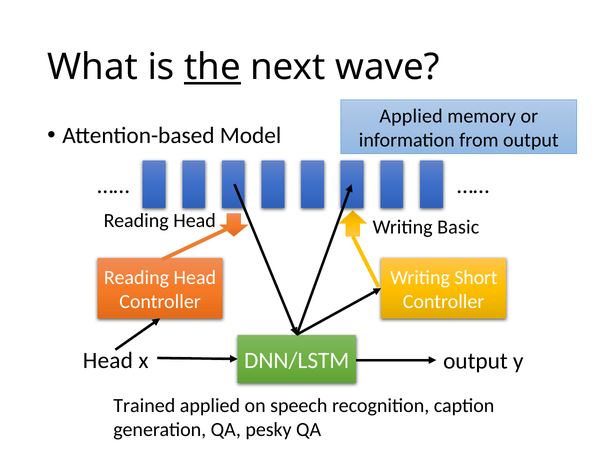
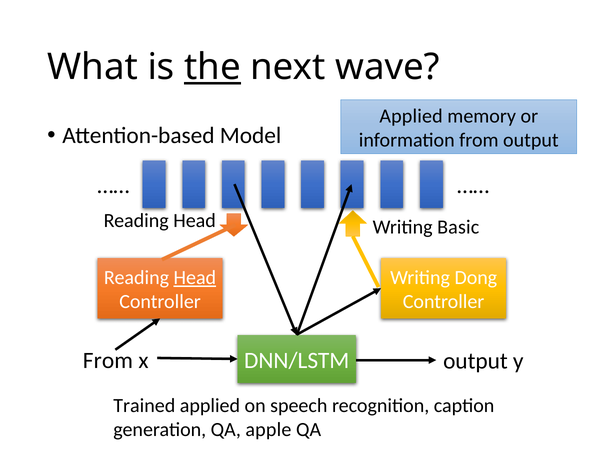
Head underline: none -> present (195, 277)
Short: Short -> Dong (476, 277)
Head: Head -> From (108, 360)
pesky: pesky -> apple (268, 429)
